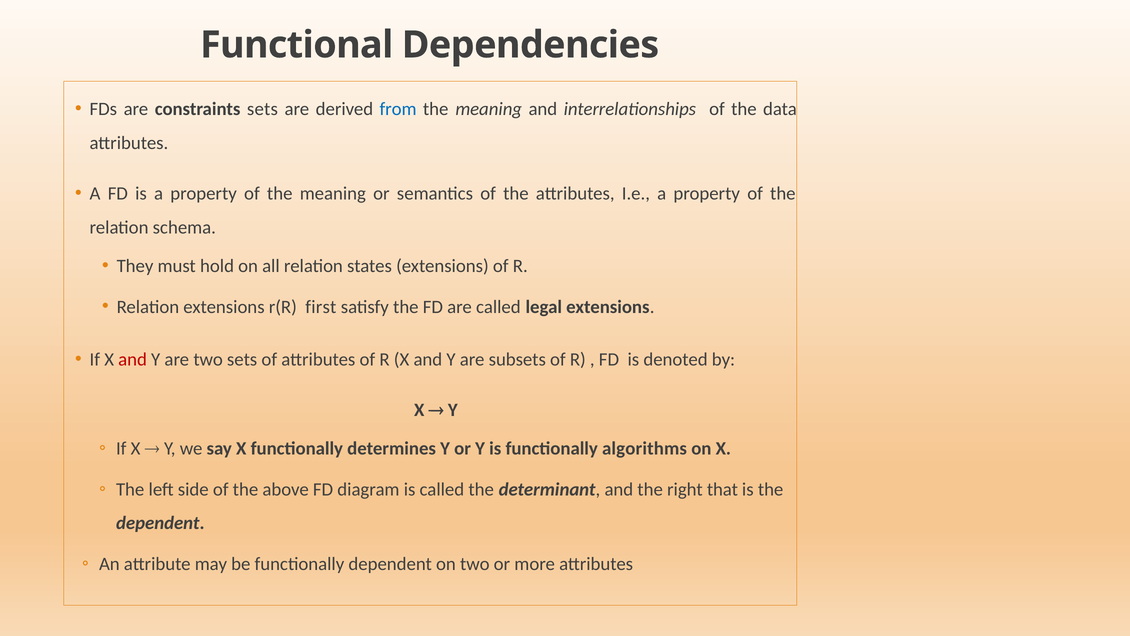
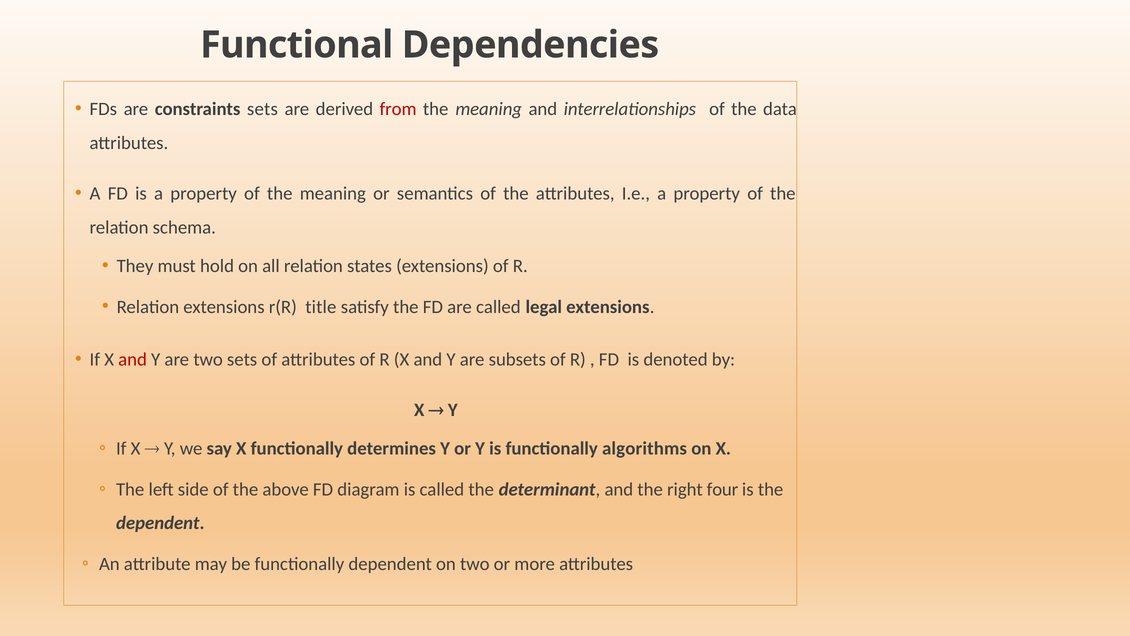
from colour: blue -> red (398, 109)
first: first -> title (321, 307)
that: that -> four (722, 489)
